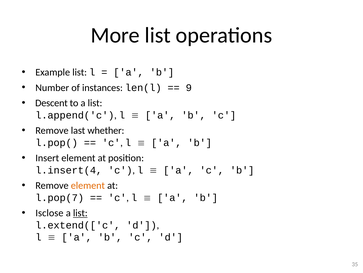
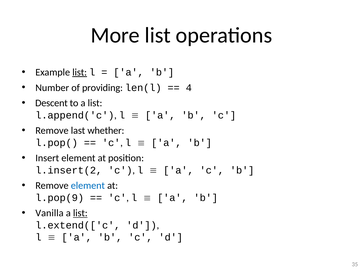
list underline: none -> present (80, 72)
instances: instances -> providing (102, 87)
9: 9 -> 4 (189, 87)
l.insert(4: l.insert(4 -> l.insert(2 (69, 170)
element colour: orange -> blue (88, 185)
l.pop(7: l.pop(7 -> l.pop(9 (60, 197)
Isclose: Isclose -> Vanilla (49, 213)
